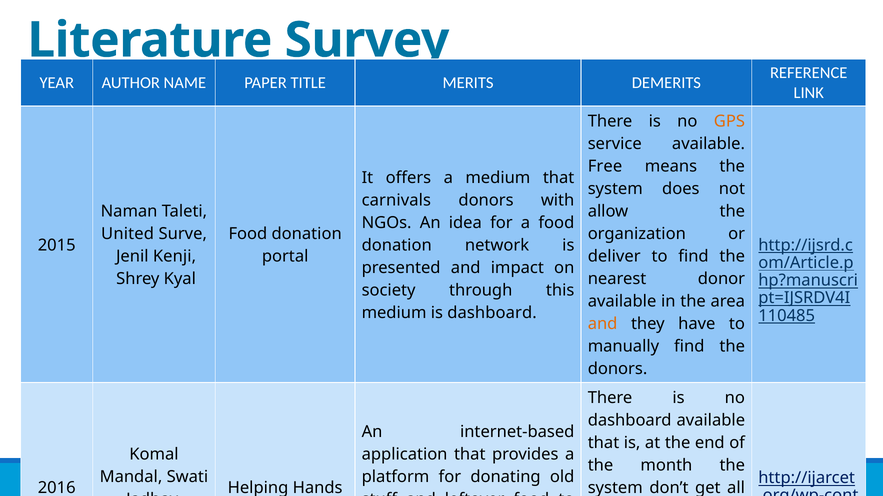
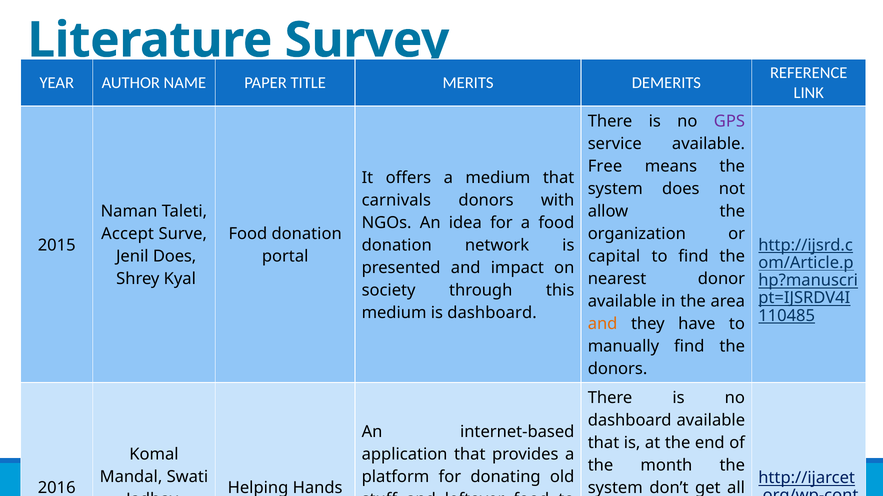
GPS colour: orange -> purple (729, 122)
United: United -> Accept (128, 234)
Jenil Kenji: Kenji -> Does (175, 257)
deliver: deliver -> capital (614, 257)
